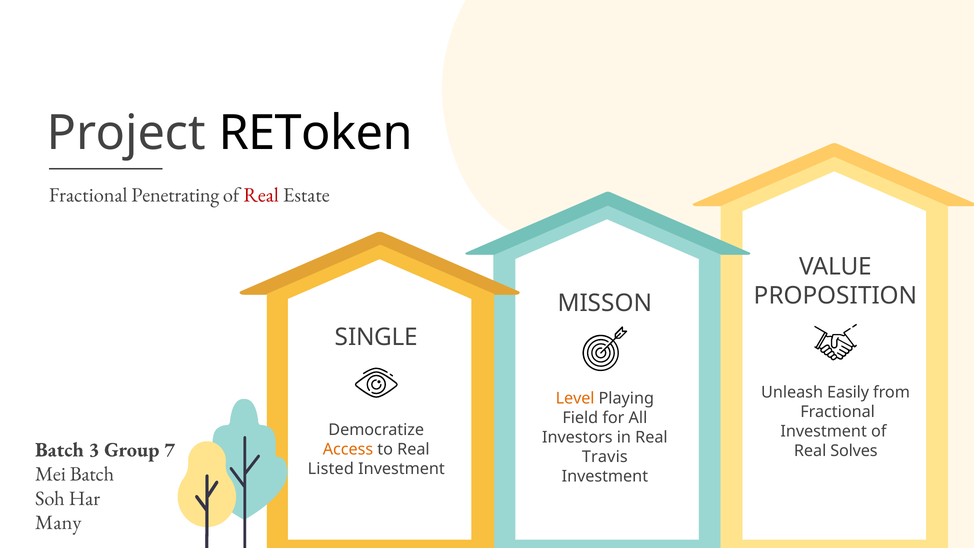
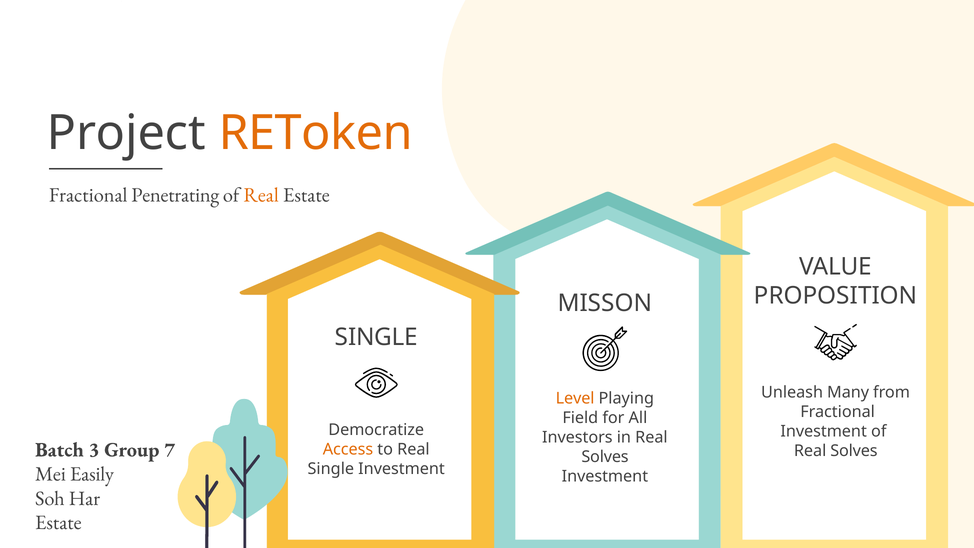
REToken colour: black -> orange (316, 133)
Real colour: red -> orange (261, 195)
Easily: Easily -> Many (848, 392)
Travis: Travis -> Solves (605, 457)
Listed: Listed -> Single (331, 469)
Mei Batch: Batch -> Easily (92, 474)
Many: Many -> Estate (58, 523)
